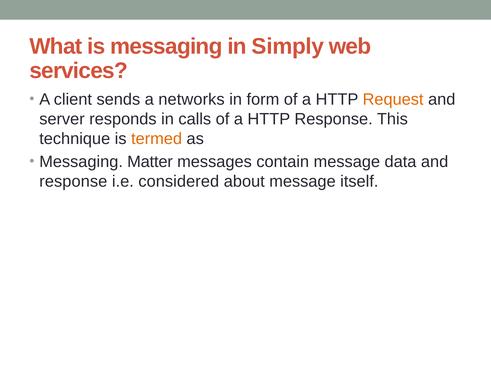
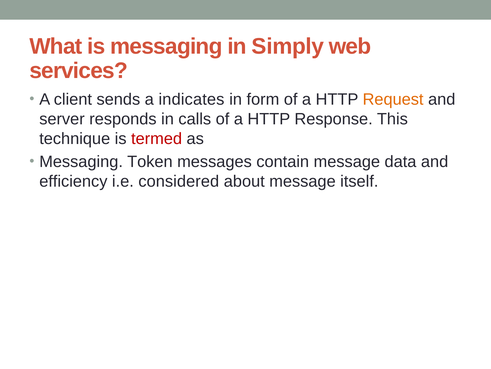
networks: networks -> indicates (191, 99)
termed colour: orange -> red (157, 139)
Matter: Matter -> Token (150, 162)
response: response -> efficiency (73, 181)
